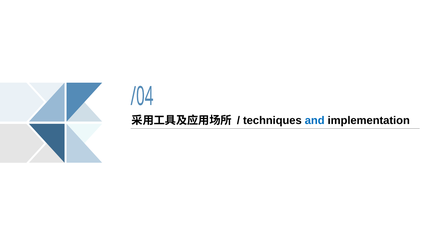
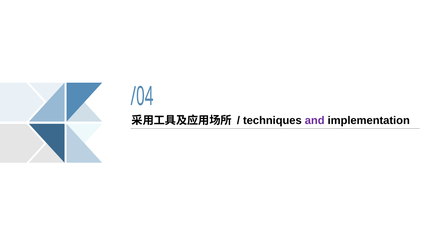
and colour: blue -> purple (315, 120)
